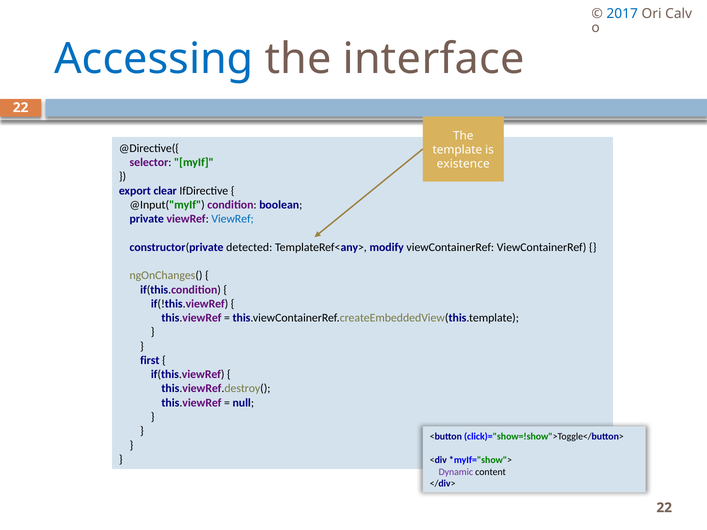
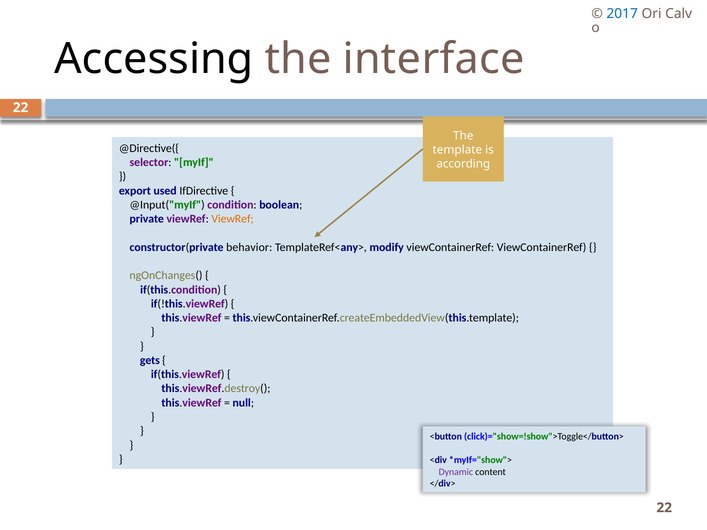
Accessing colour: blue -> black (154, 59)
existence: existence -> according (463, 164)
clear: clear -> used (165, 191)
ViewRef colour: blue -> orange (233, 219)
detected: detected -> behavior (249, 247)
first: first -> gets (150, 360)
